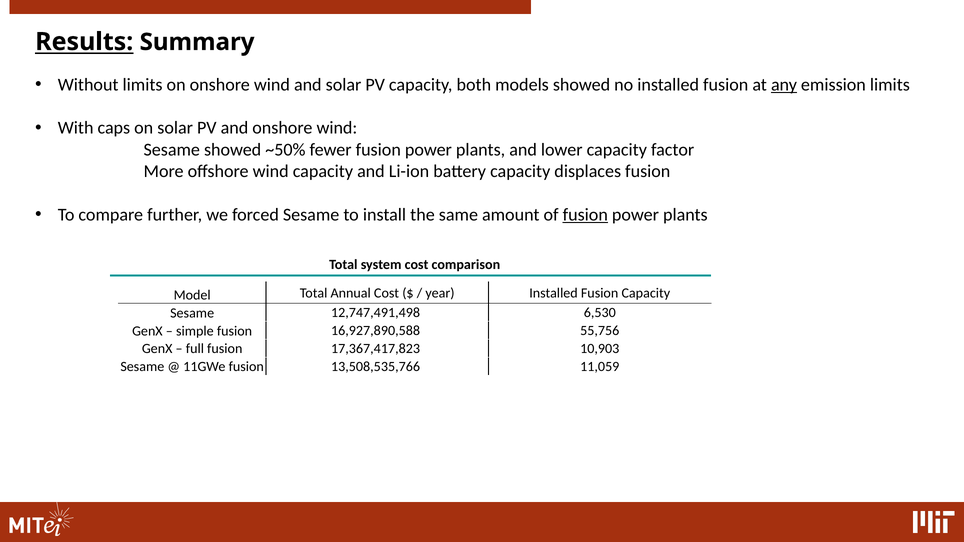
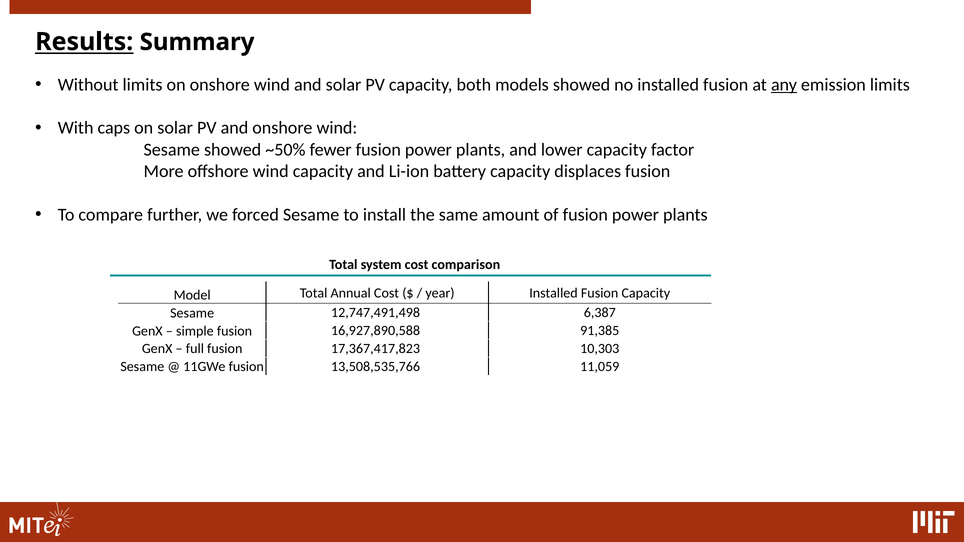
fusion underline: present -> none (585, 215)
6,530: 6,530 -> 6,387 (600, 313)
55,756: 55,756 -> 91,385 (600, 331)
10,903: 10,903 -> 10,303 (600, 349)
